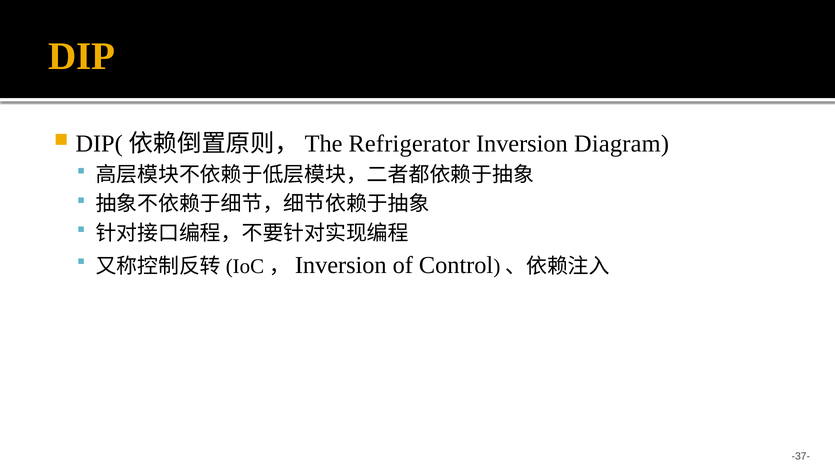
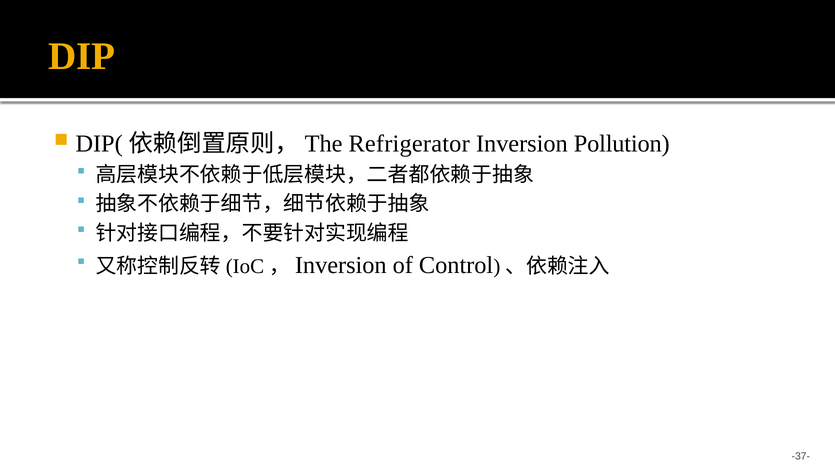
Diagram: Diagram -> Pollution (622, 144)
